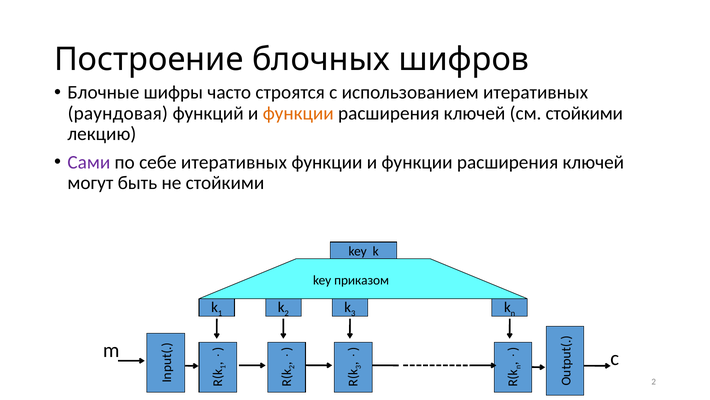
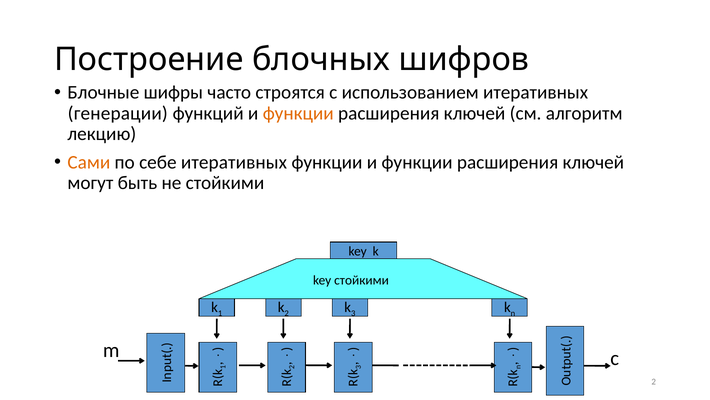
раундовая: раундовая -> генерации (118, 113)
см стойкими: стойкими -> алгоритм (584, 113)
Сами colour: purple -> orange (89, 162)
key приказом: приказом -> стойкими (362, 280)
